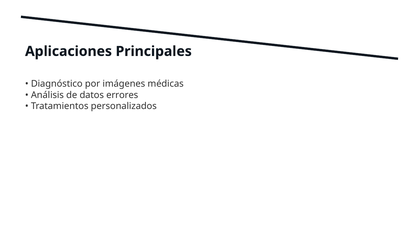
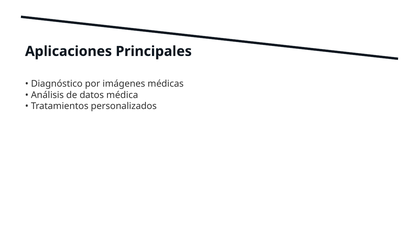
errores: errores -> médica (122, 95)
